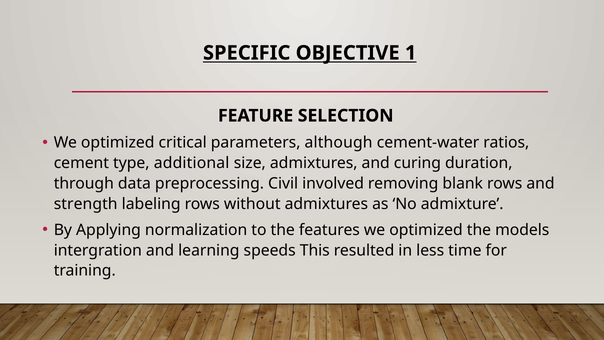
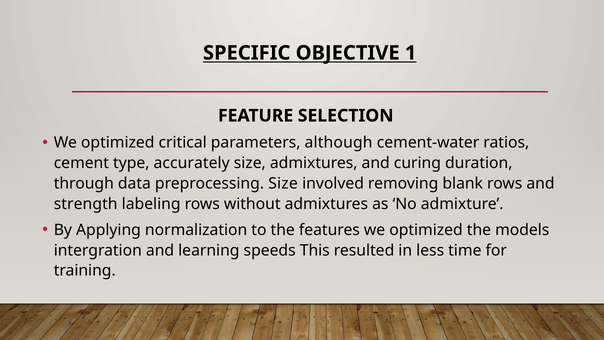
additional: additional -> accurately (192, 163)
preprocessing Civil: Civil -> Size (283, 183)
